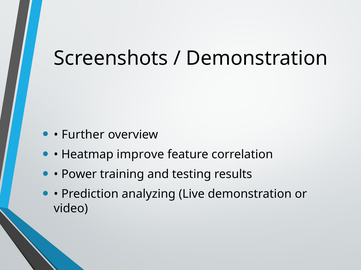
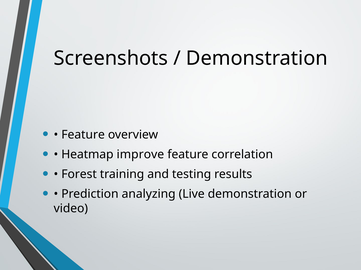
Further: Further -> Feature (83, 135)
Power: Power -> Forest (79, 175)
